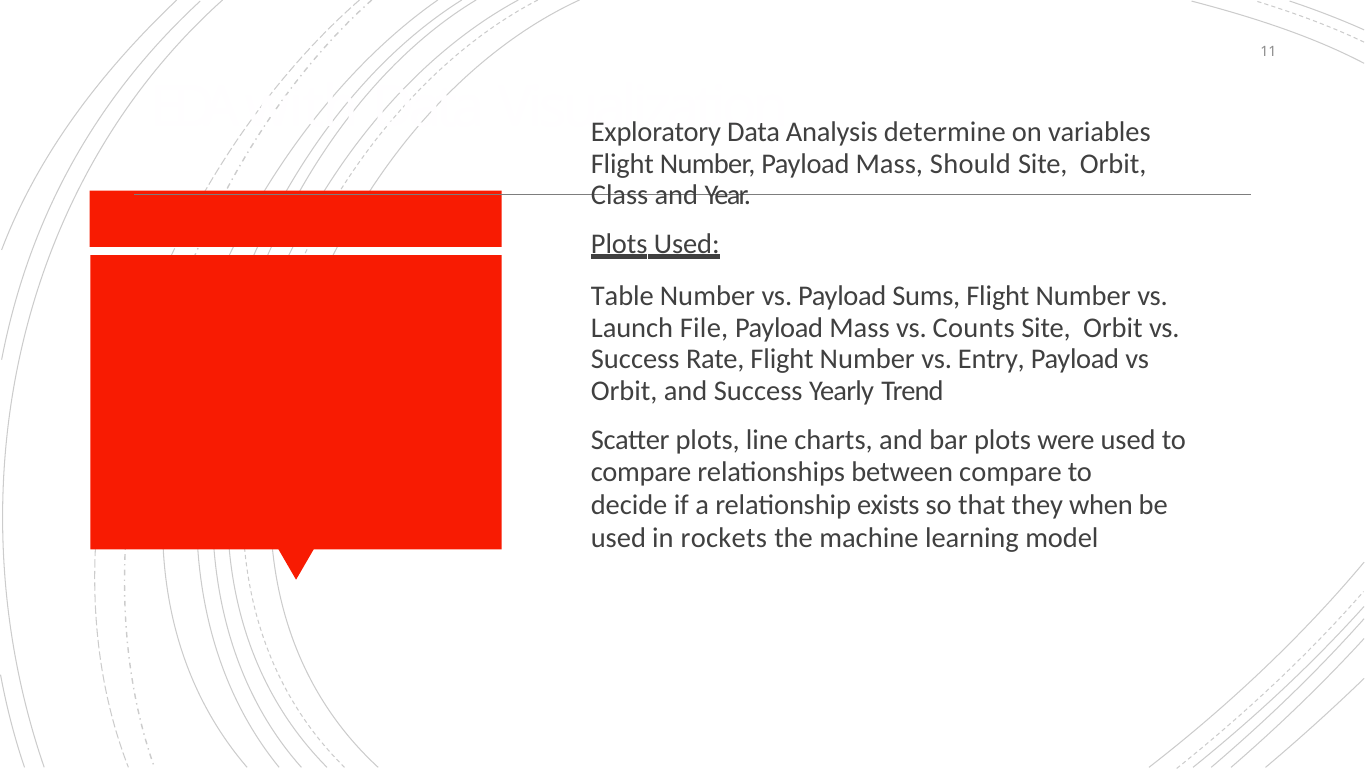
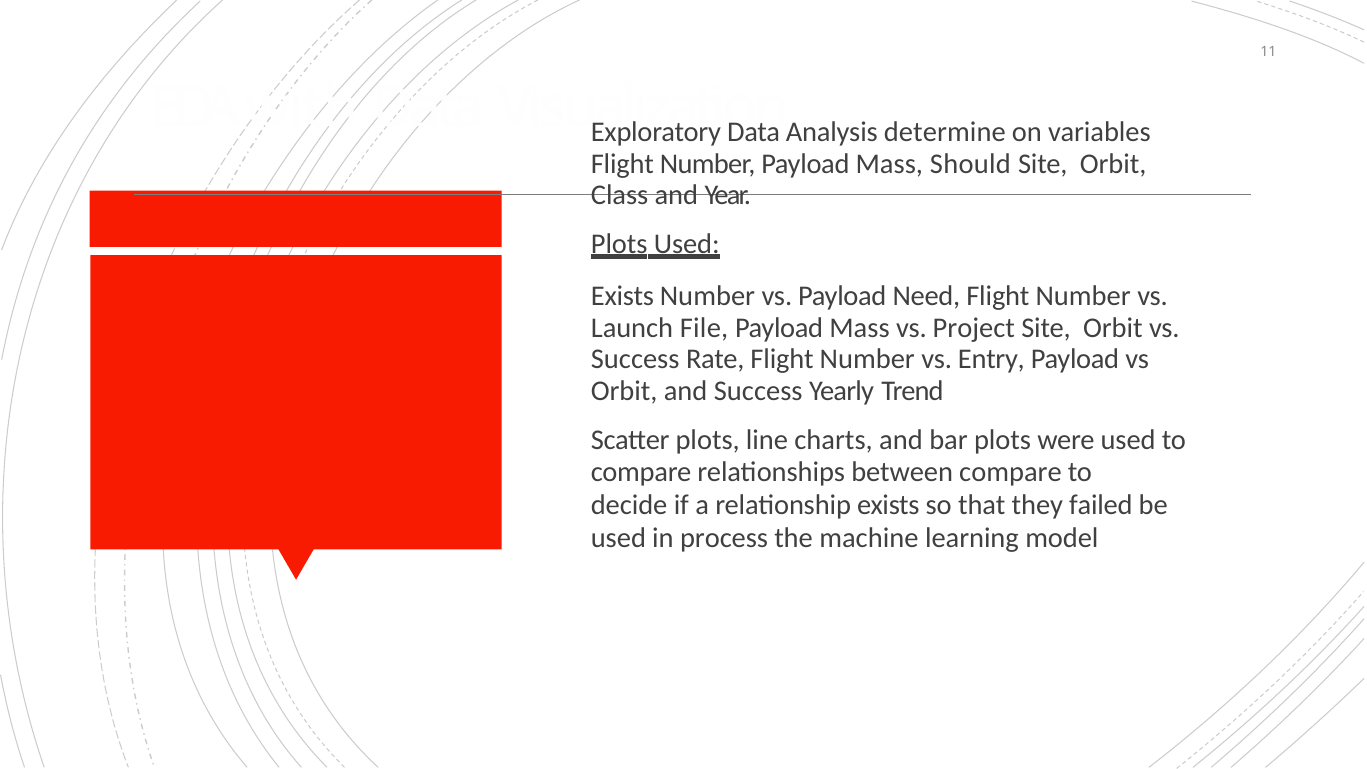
Table: Table -> Exists (623, 296)
Sums: Sums -> Need (926, 296)
Counts: Counts -> Project (974, 328)
when: when -> failed (1101, 505)
rockets: rockets -> process (724, 538)
